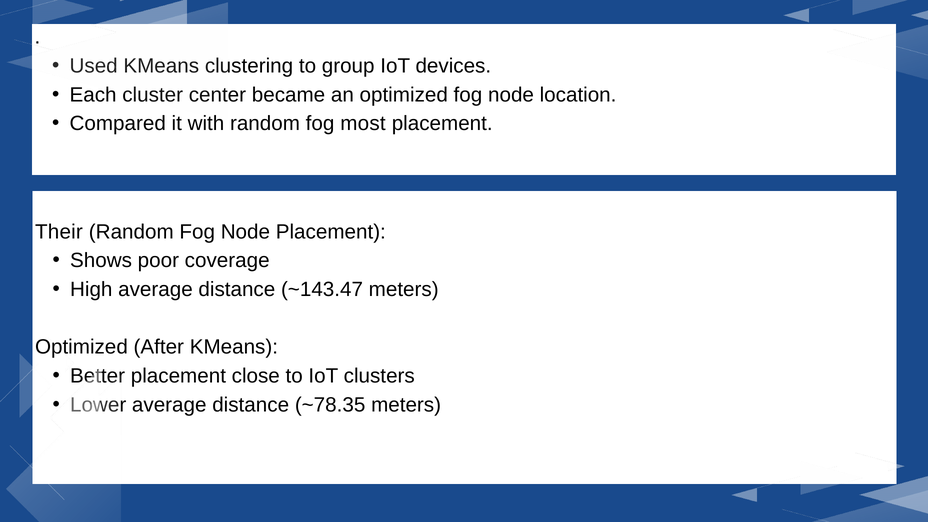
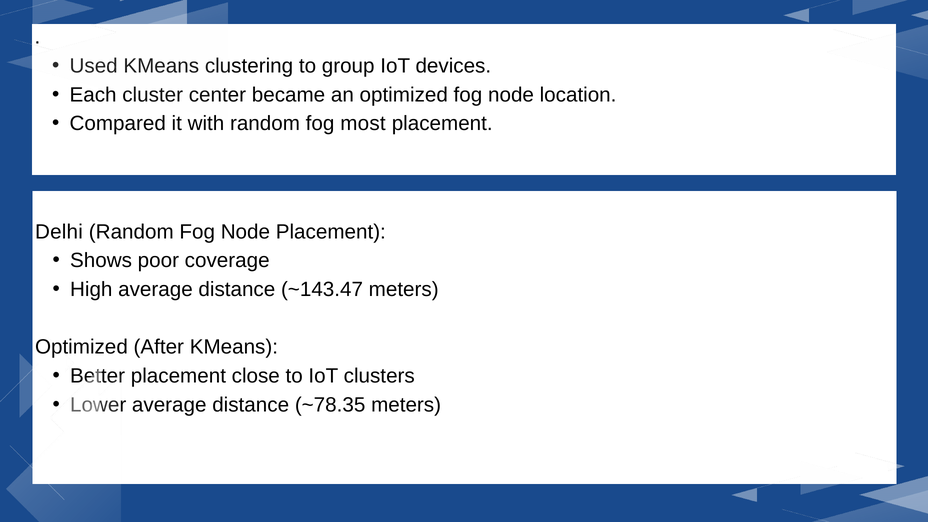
Their: Their -> Delhi (59, 232)
